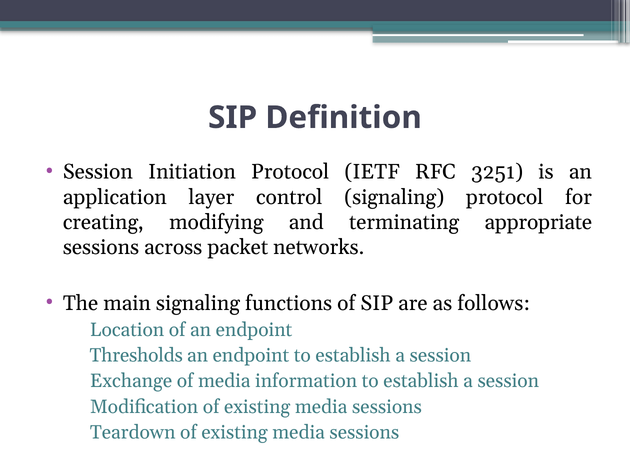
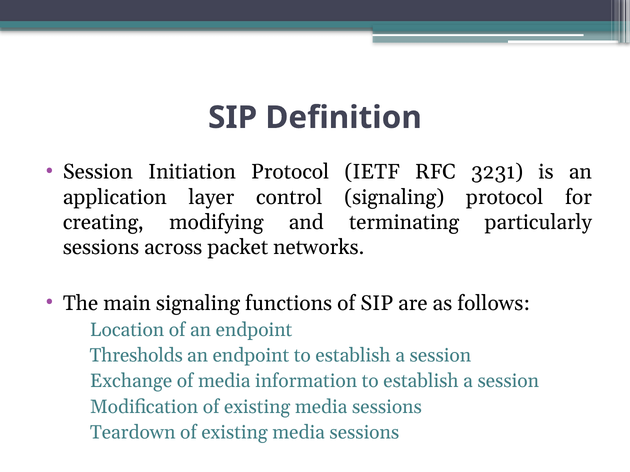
3251: 3251 -> 3231 (497, 172)
appropriate: appropriate -> particularly (538, 223)
